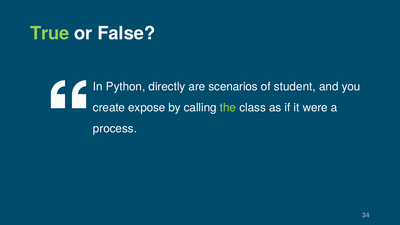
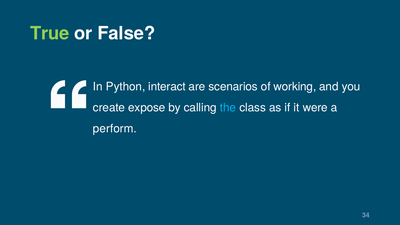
directly: directly -> interact (167, 87)
student: student -> working (295, 87)
the colour: light green -> light blue (228, 108)
process: process -> perform (115, 129)
